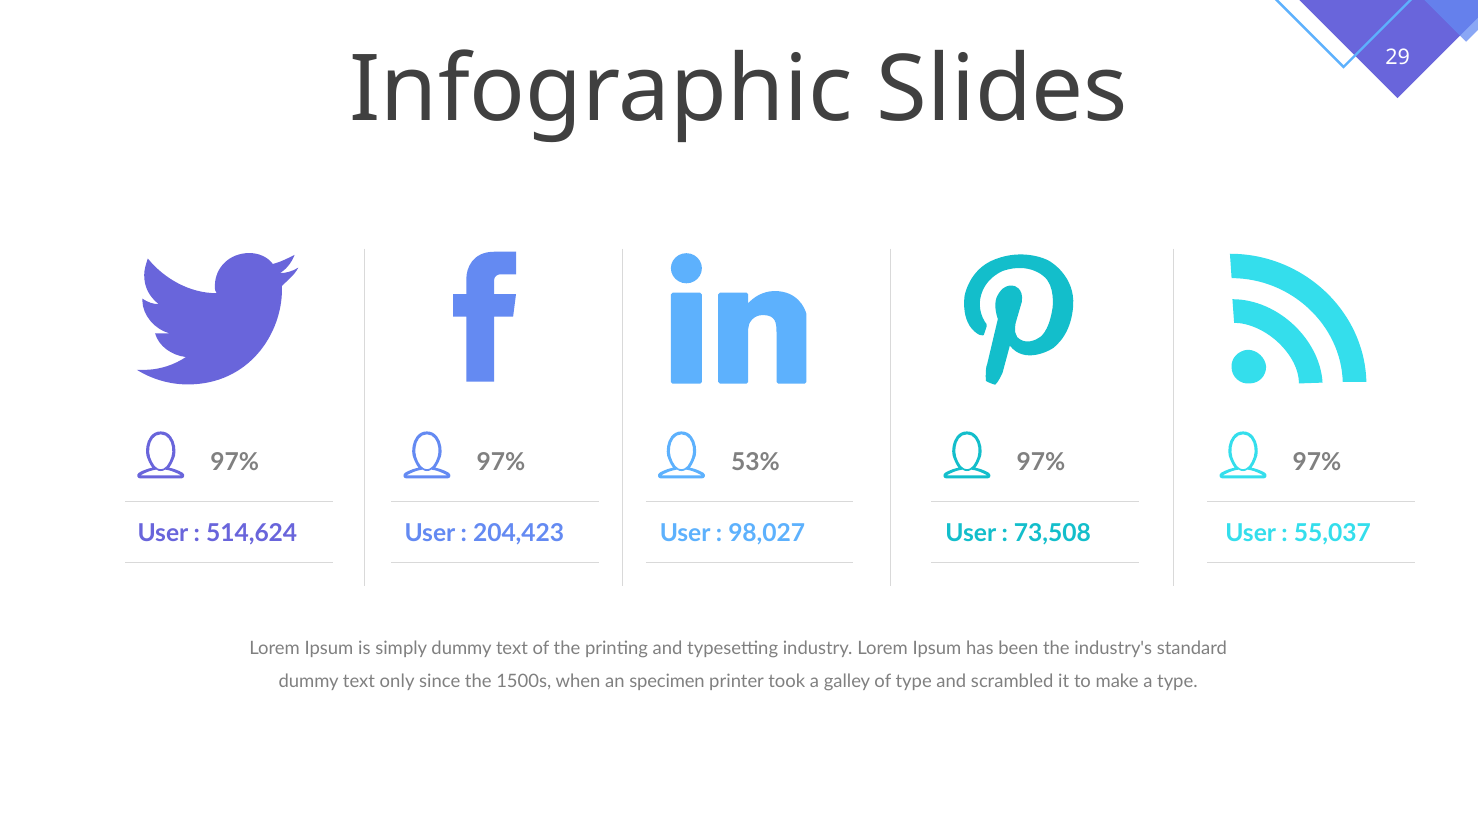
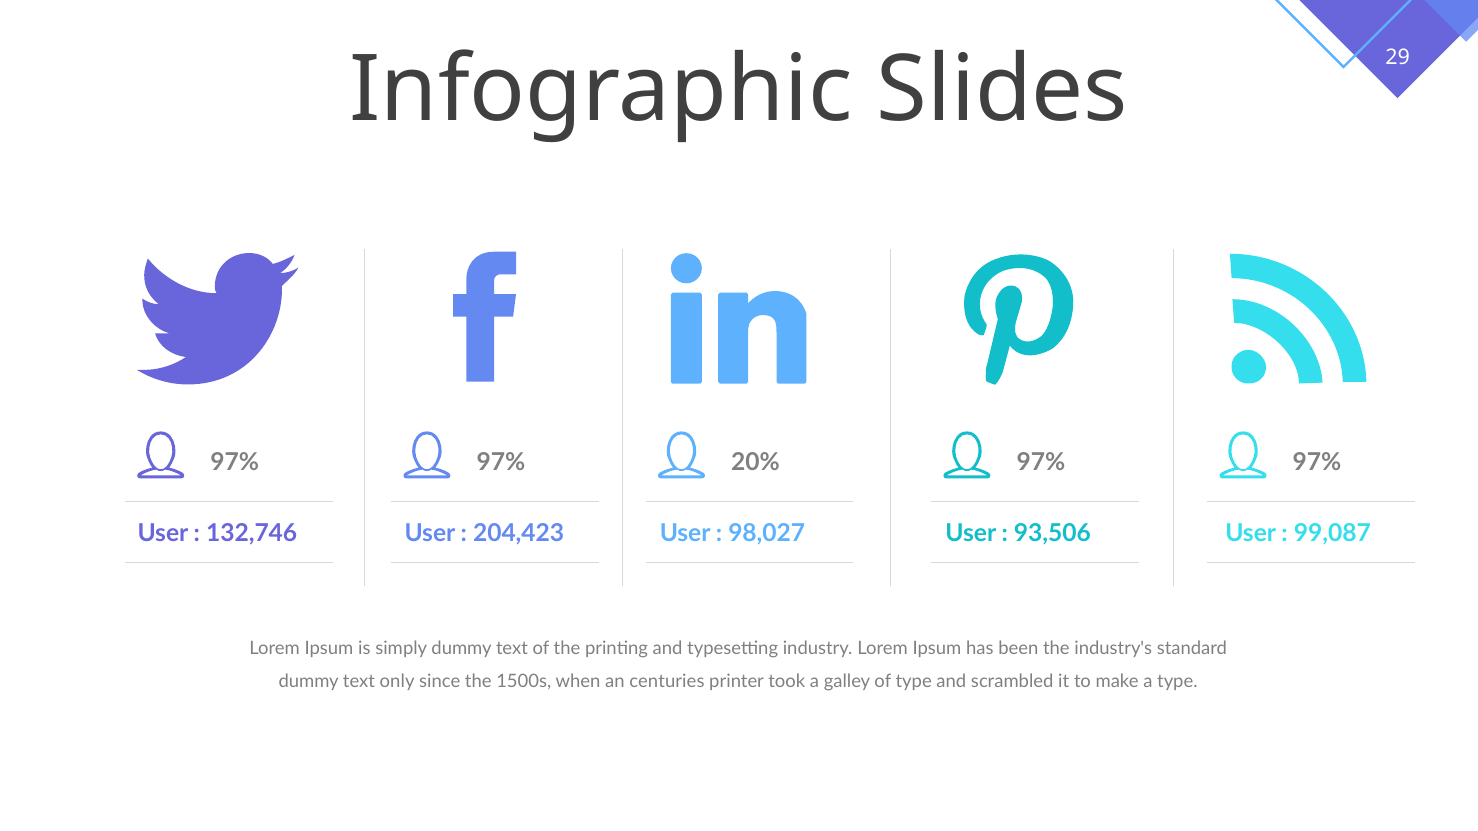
53%: 53% -> 20% (755, 463)
514,624: 514,624 -> 132,746 (252, 534)
73,508: 73,508 -> 93,506 (1052, 534)
55,037: 55,037 -> 99,087 (1332, 534)
specimen: specimen -> centuries (667, 682)
